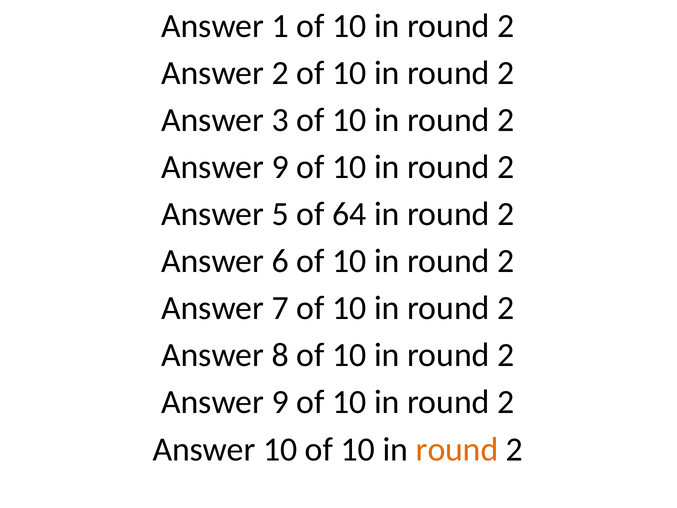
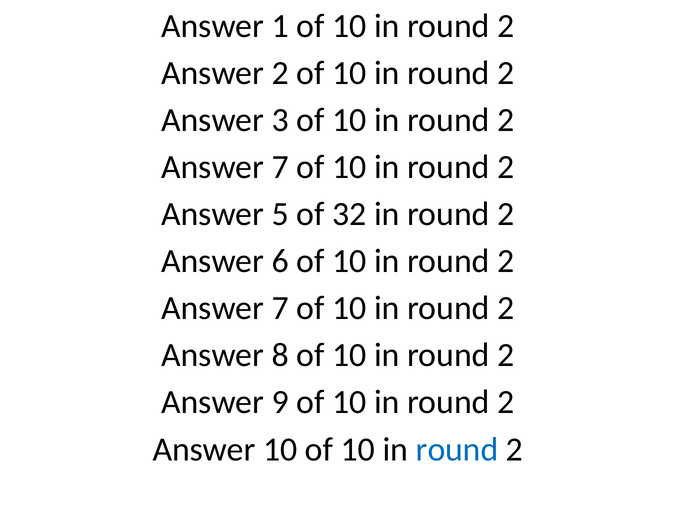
9: 9 -> 7 (280, 167)
64: 64 -> 32 (349, 214)
round colour: orange -> blue (457, 449)
